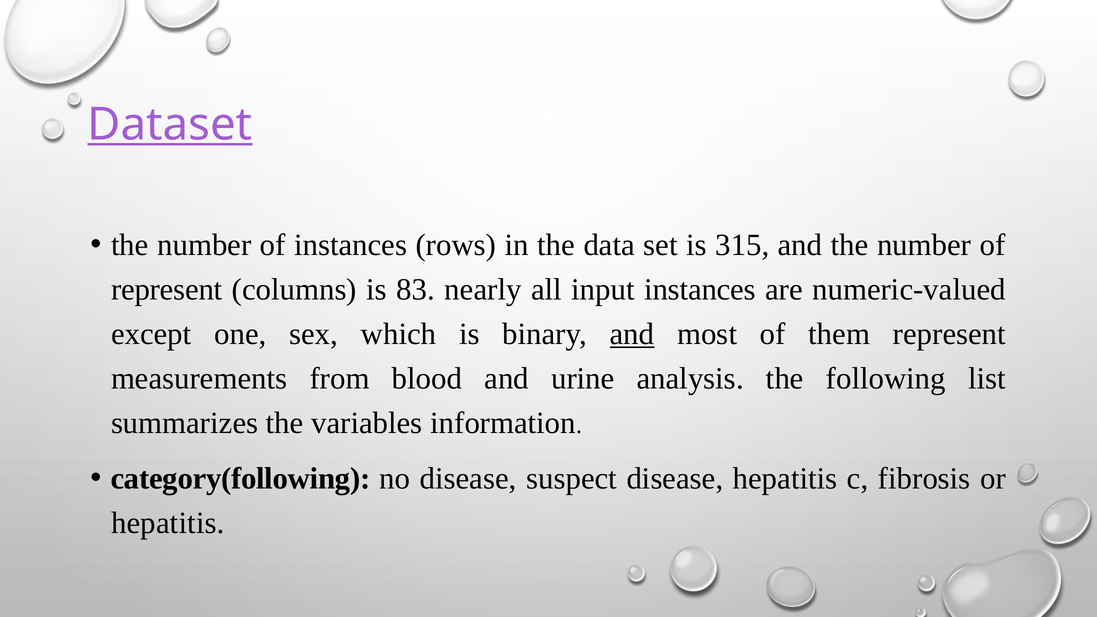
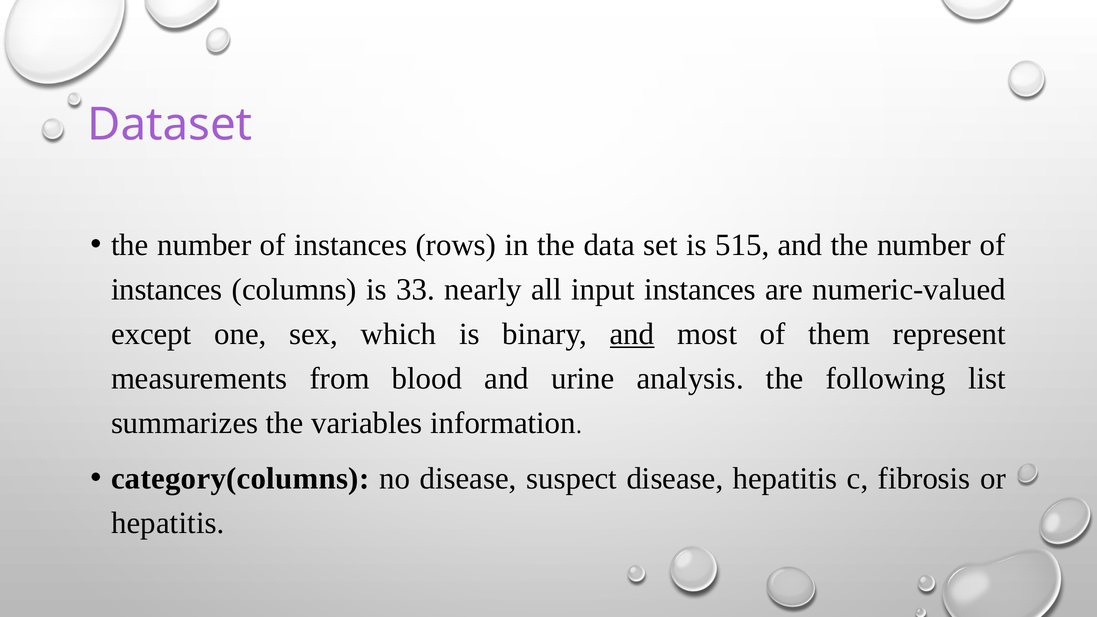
Dataset underline: present -> none (170, 125)
315: 315 -> 515 (742, 245)
represent: represent -> instances (167, 290)
83: 83 -> 33 (416, 290)
category(following: category(following -> category(columns (240, 479)
